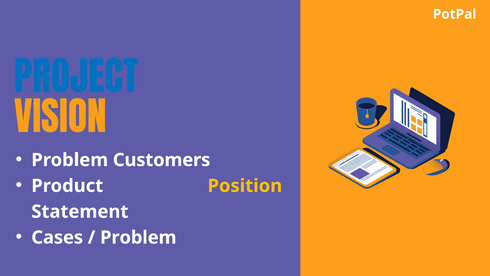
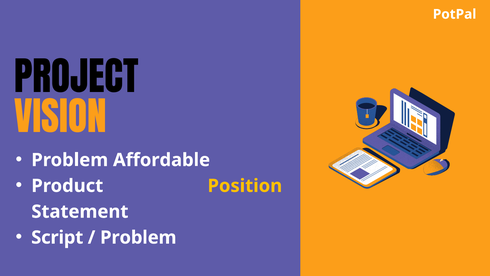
PROJECT colour: blue -> black (76, 79)
Customers: Customers -> Affordable (162, 160)
Cases: Cases -> Script (57, 237)
